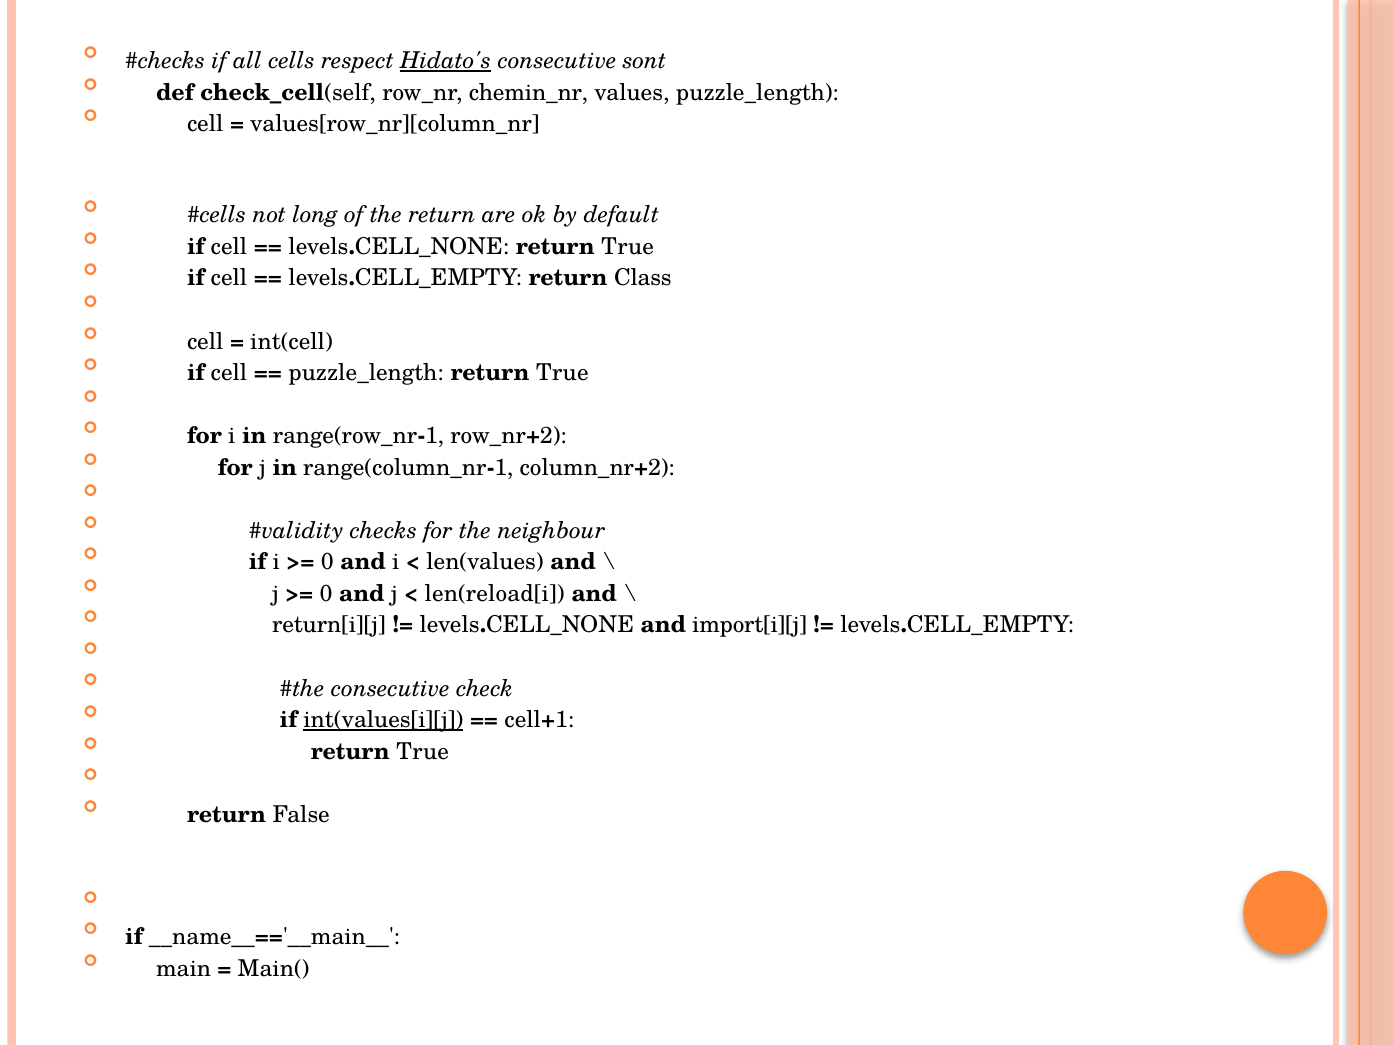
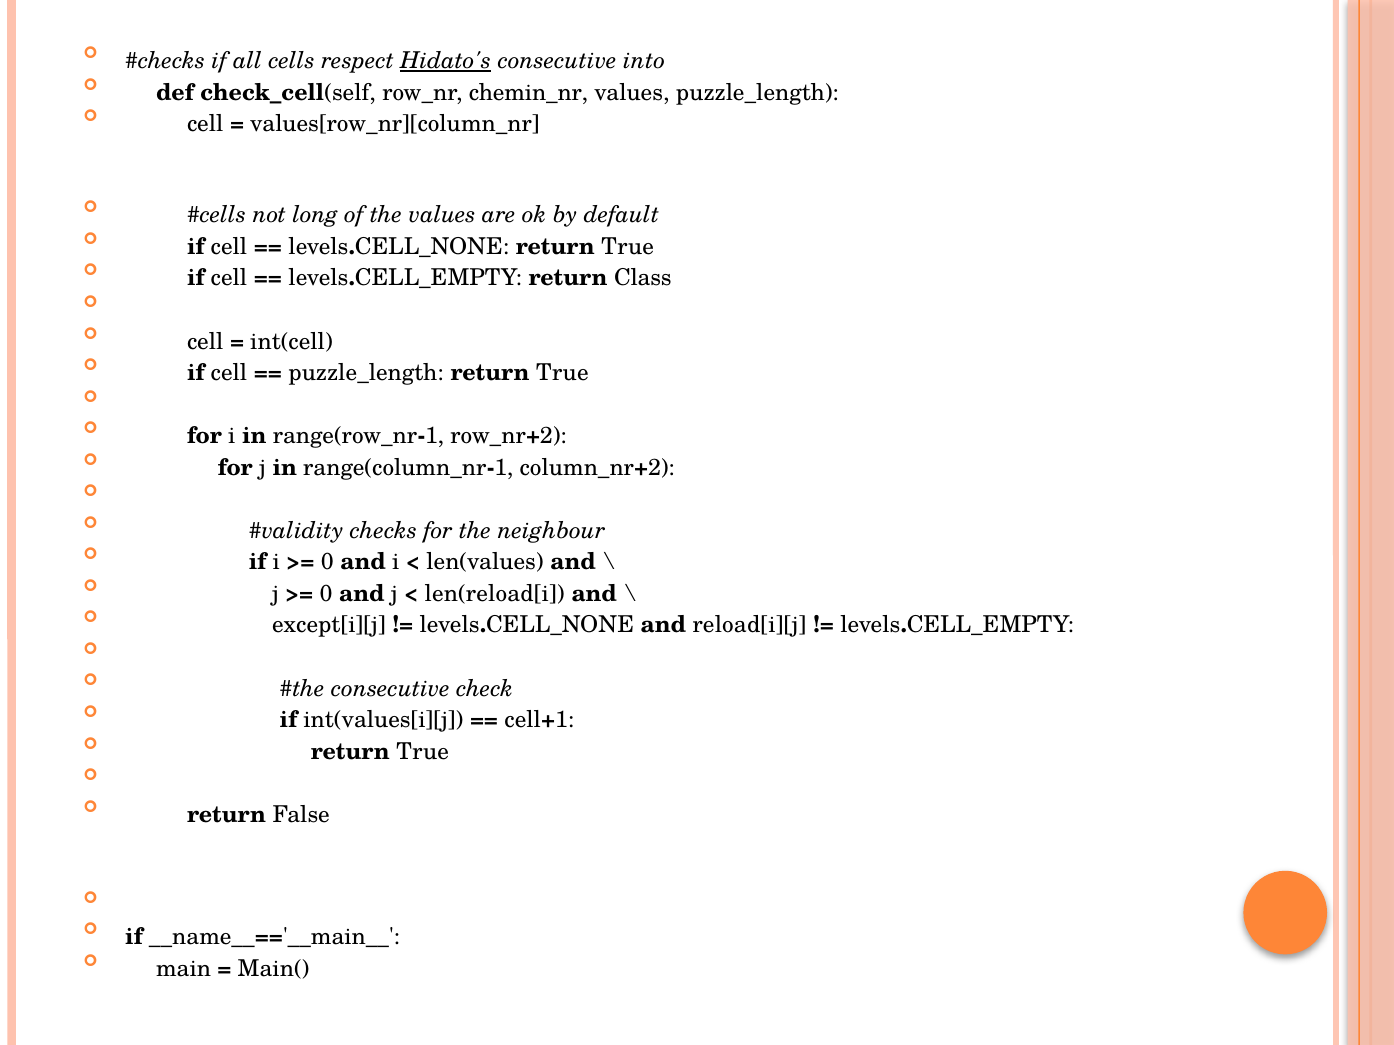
sont: sont -> into (644, 61)
the return: return -> values (442, 215)
return[i][j: return[i][j -> except[i][j (329, 626)
import[i][j: import[i][j -> reload[i][j (749, 626)
int(values[i][j underline: present -> none (383, 720)
